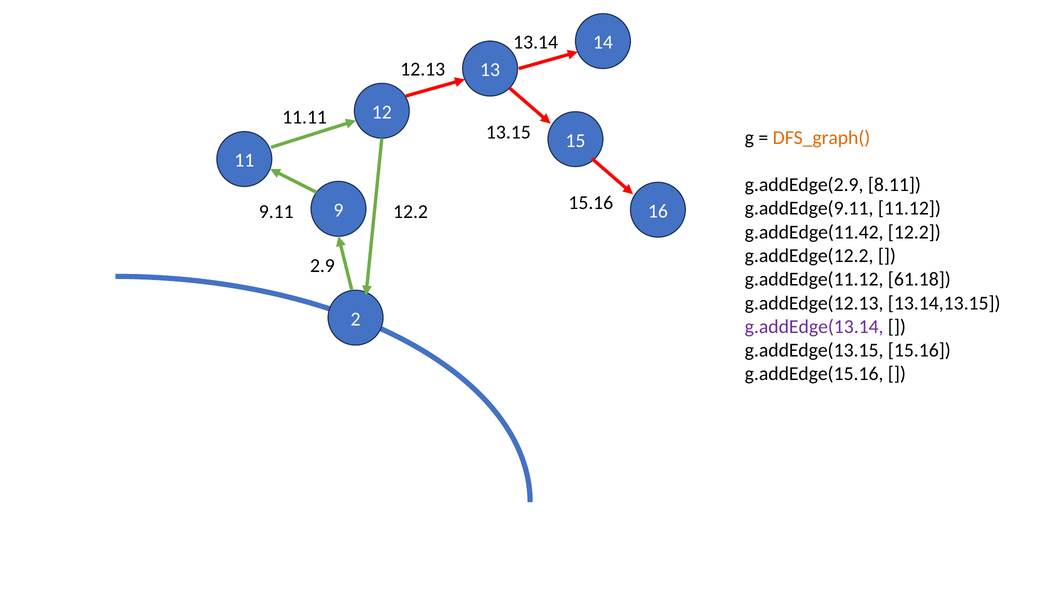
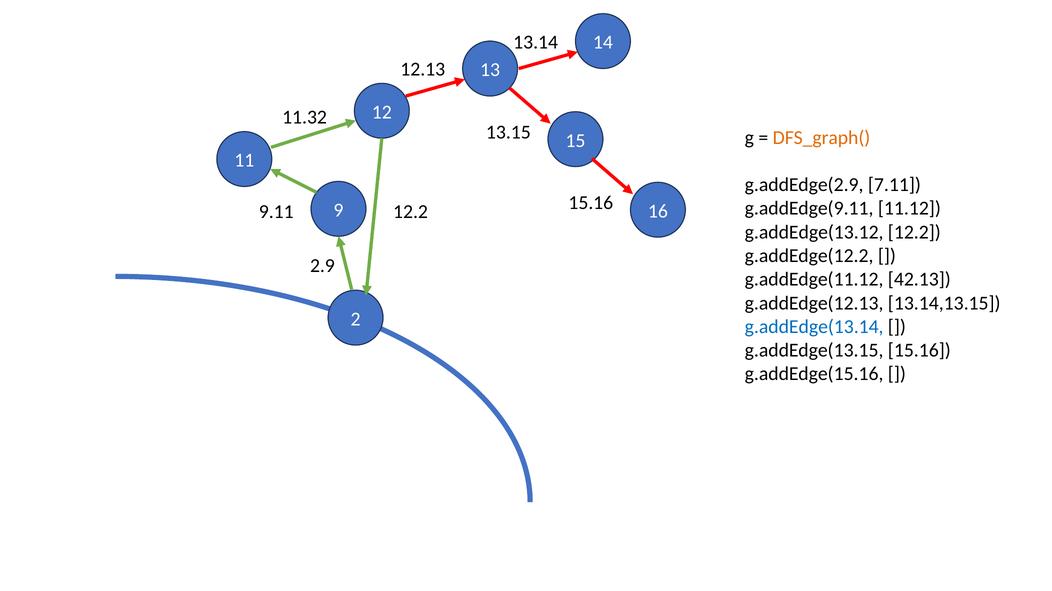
11.11: 11.11 -> 11.32 (305, 117)
8.11: 8.11 -> 7.11 (894, 185)
g.addEdge(11.42: g.addEdge(11.42 -> g.addEdge(13.12 (814, 232)
61.18: 61.18 -> 42.13 (919, 280)
g.addEdge(13.14 colour: purple -> blue (814, 327)
